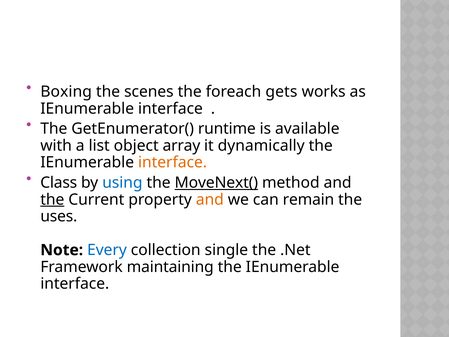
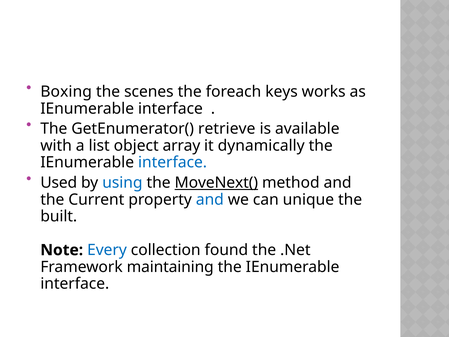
gets: gets -> keys (282, 92)
runtime: runtime -> retrieve (227, 129)
interface colour: orange -> blue (173, 162)
Class: Class -> Used (59, 183)
the underline: present -> none (52, 199)
and colour: orange -> blue (210, 199)
remain: remain -> unique (308, 199)
uses: uses -> built (59, 216)
single: single -> found (226, 250)
